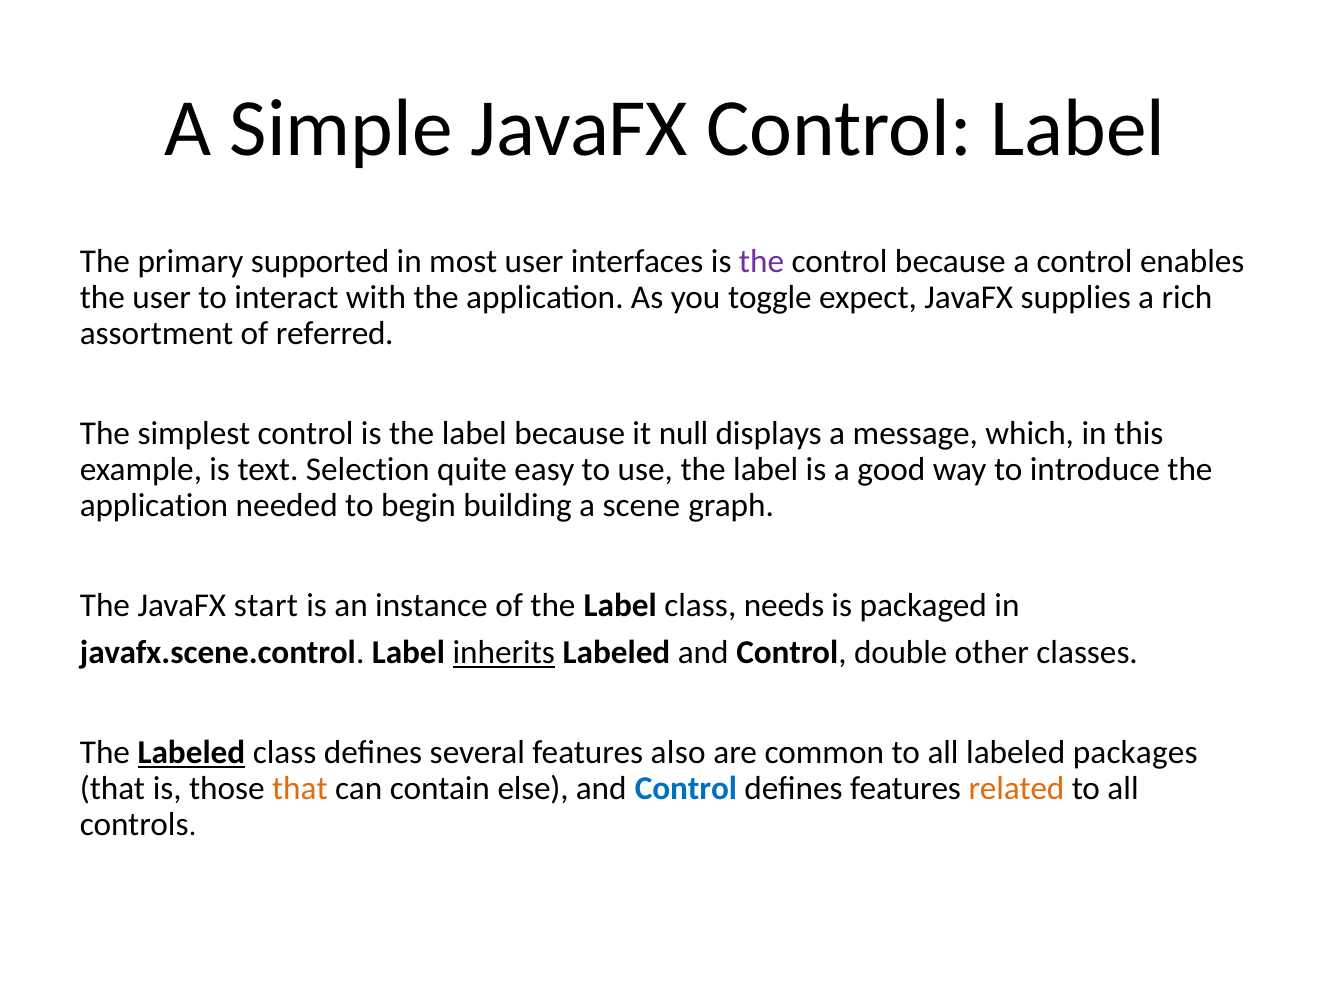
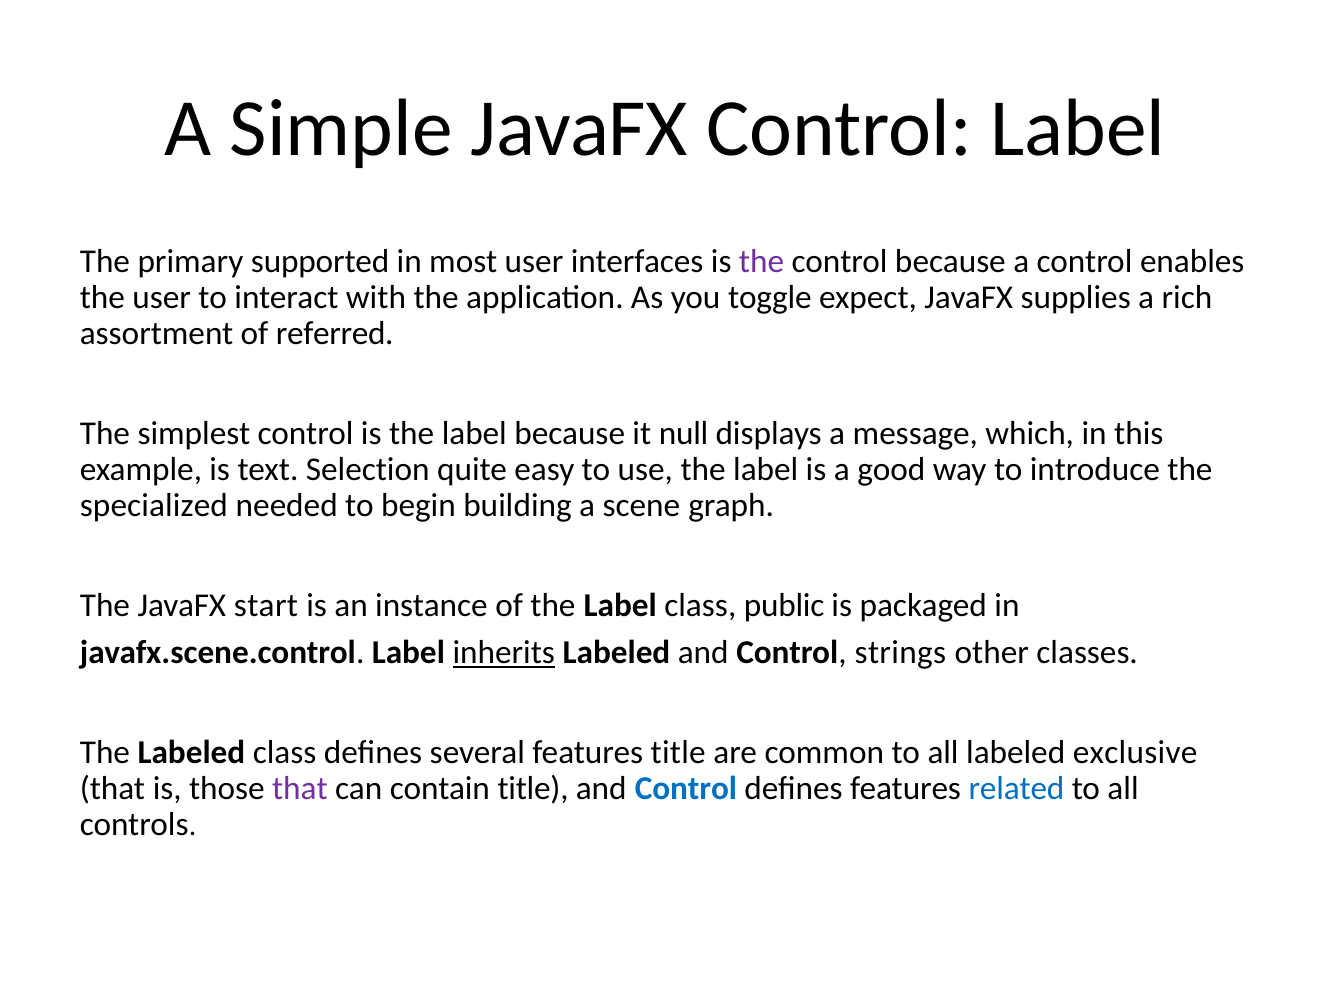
application: application -> specialized (154, 505)
needs: needs -> public (784, 605)
double: double -> strings (900, 653)
Labeled underline: present -> none (191, 753)
features also: also -> title (678, 753)
packages: packages -> exclusive (1135, 753)
that colour: orange -> purple (300, 789)
contain else: else -> title (533, 789)
related colour: orange -> blue (1016, 789)
